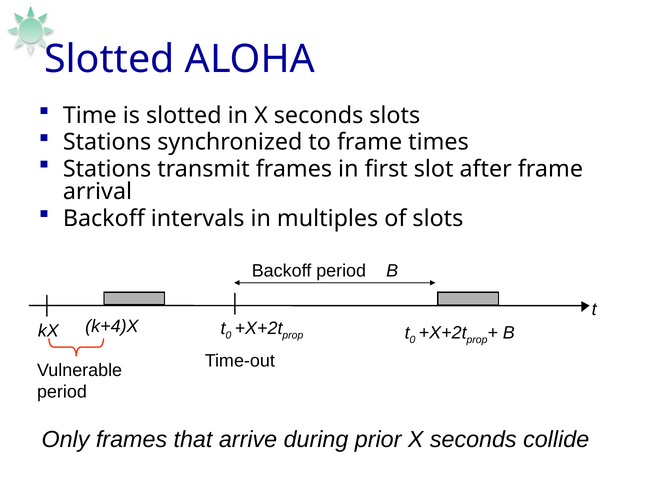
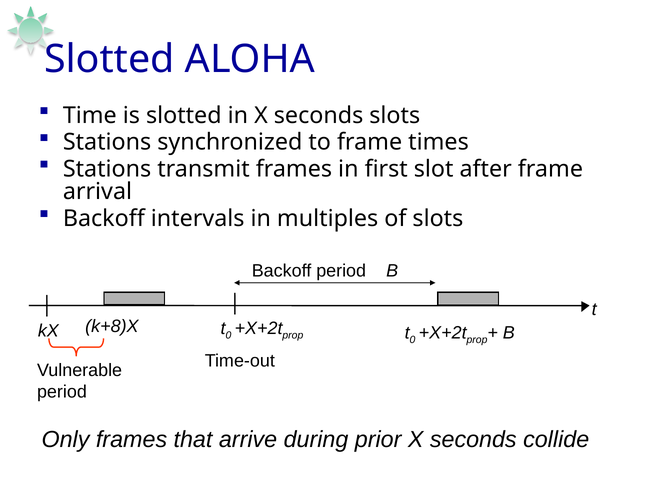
k+4)X: k+4)X -> k+8)X (112, 327)
